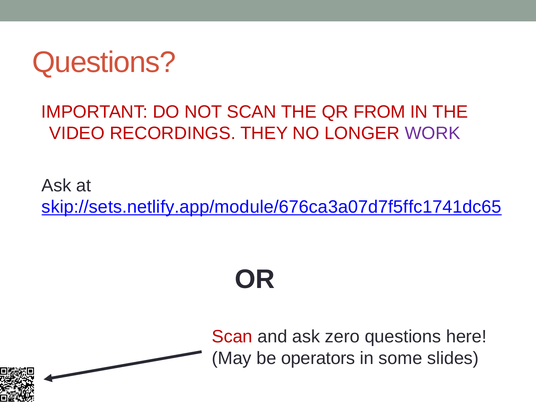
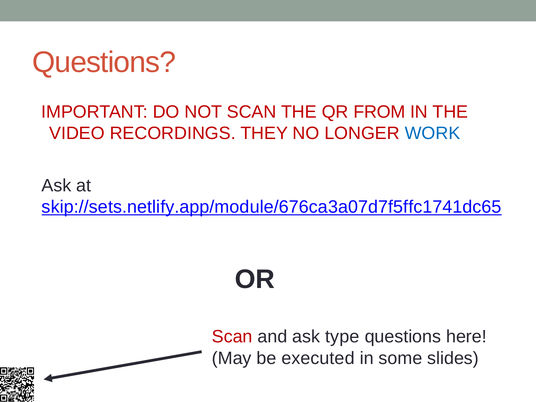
WORK colour: purple -> blue (433, 133)
zero: zero -> type (342, 337)
operators: operators -> executed (318, 358)
